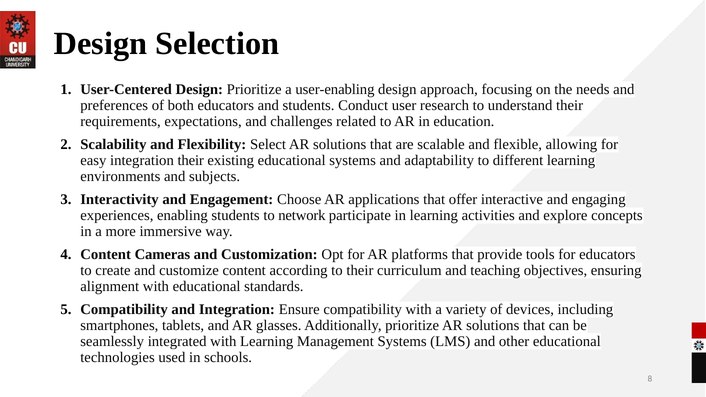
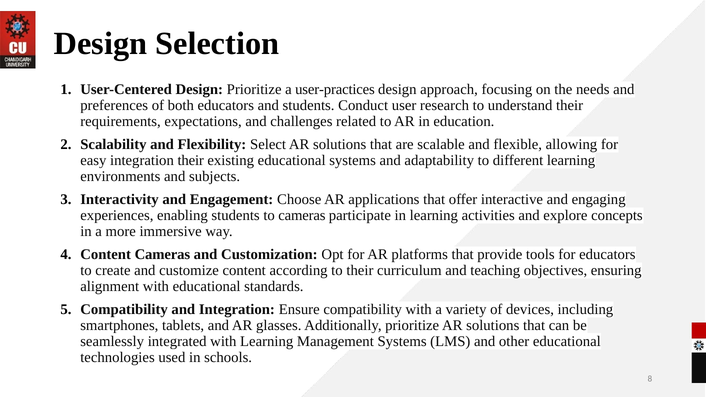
user-enabling: user-enabling -> user-practices (335, 90)
to network: network -> cameras (302, 216)
